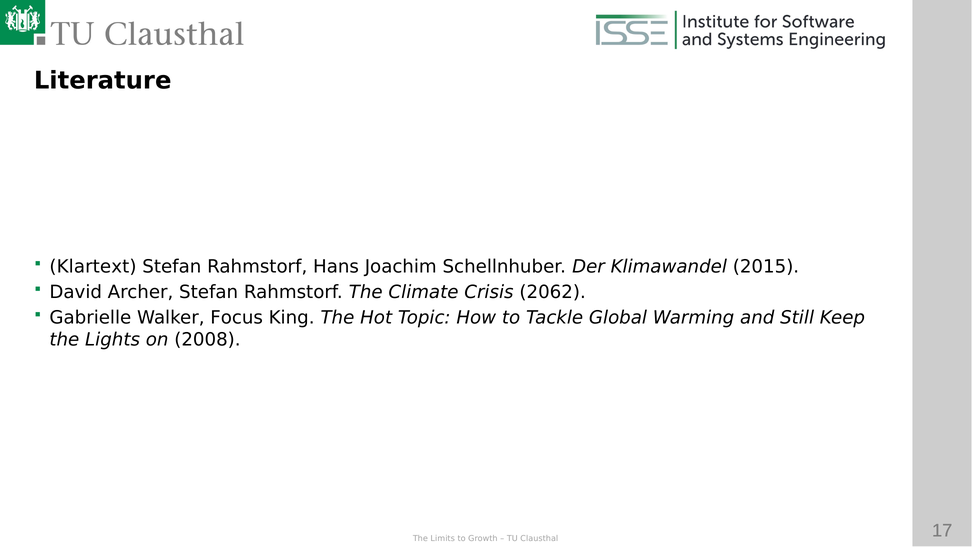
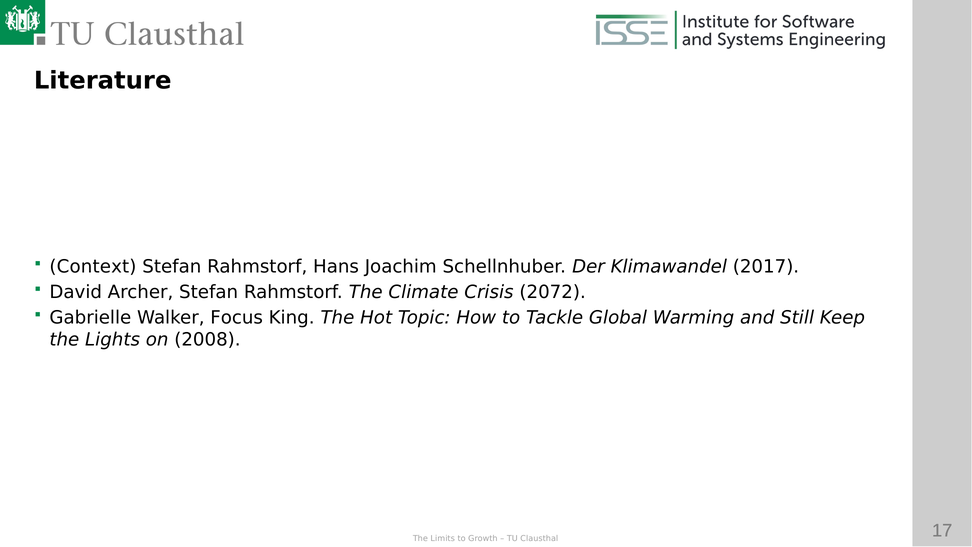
Klartext: Klartext -> Context (93, 267)
2015: 2015 -> 2017 (766, 267)
2062: 2062 -> 2072 (553, 292)
